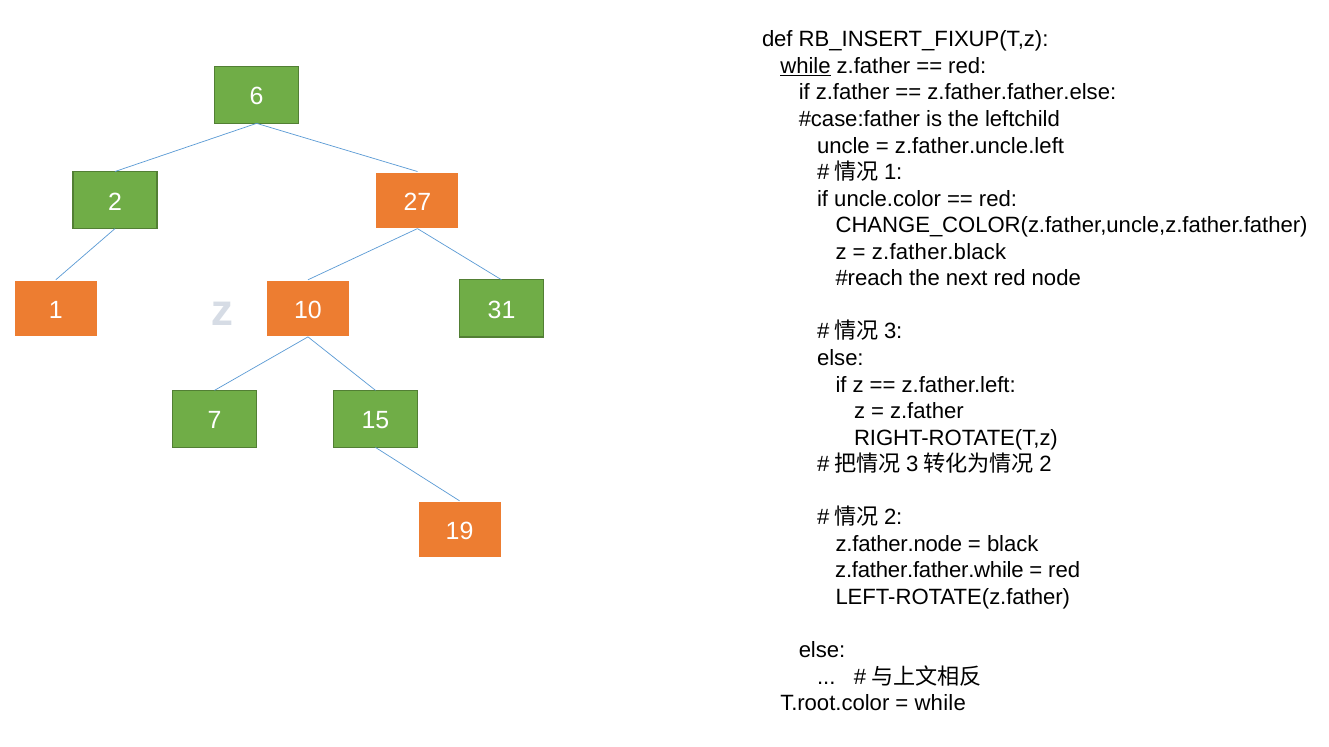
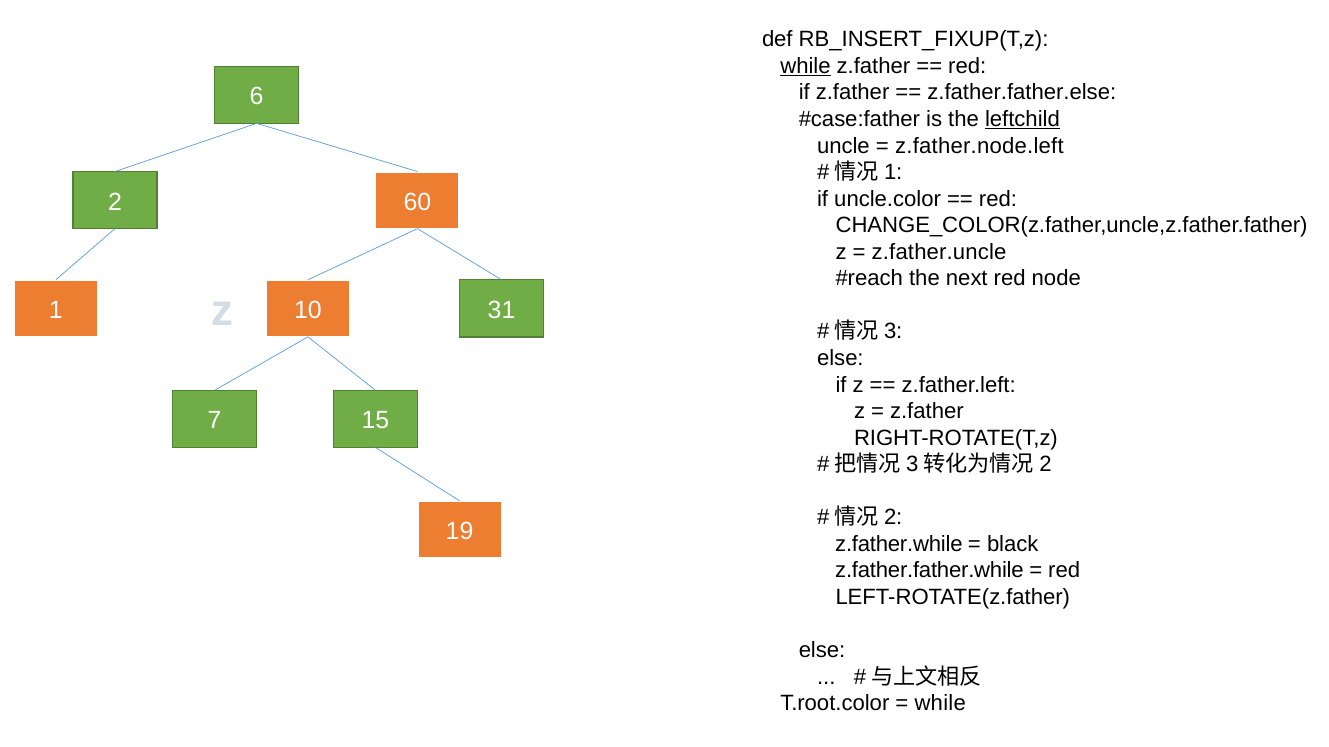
leftchild underline: none -> present (1022, 119)
z.father.uncle.left: z.father.uncle.left -> z.father.node.left (979, 146)
27: 27 -> 60 (417, 202)
z.father.black: z.father.black -> z.father.uncle (939, 252)
z.father.node: z.father.node -> z.father.while (899, 544)
